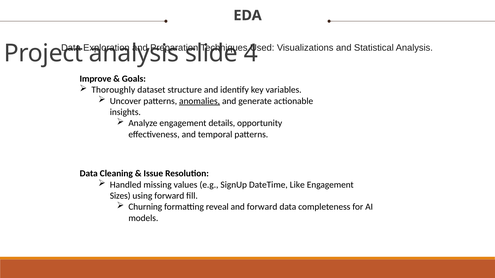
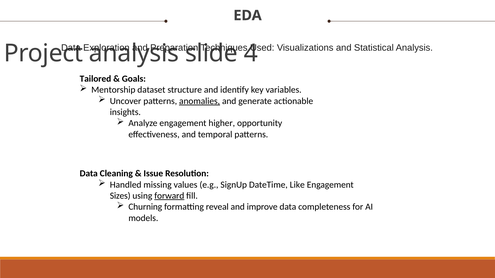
Improve: Improve -> Tailored (95, 79)
Thoroughly: Thoroughly -> Mentorship (113, 90)
details: details -> higher (222, 123)
forward underline: none -> present (169, 196)
and forward: forward -> improve (262, 207)
